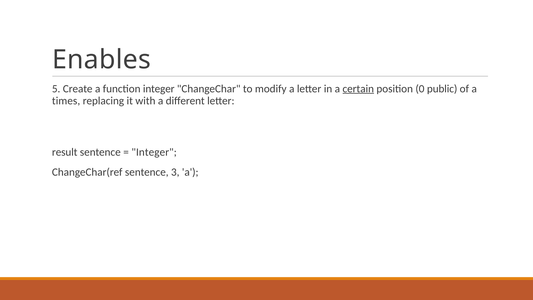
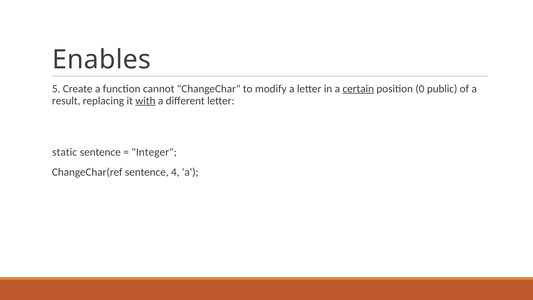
function integer: integer -> cannot (159, 89)
times: times -> result (66, 101)
with underline: none -> present (145, 101)
result: result -> static (65, 152)
3: 3 -> 4 (175, 172)
